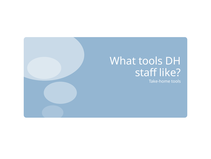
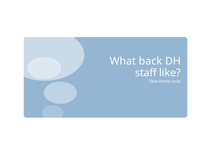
What tools: tools -> back (150, 61)
